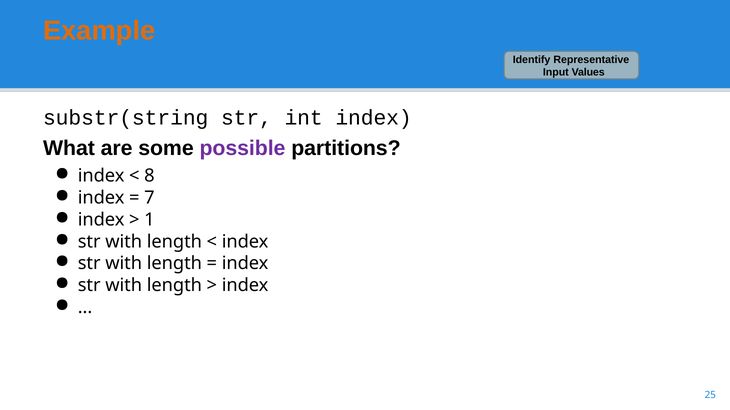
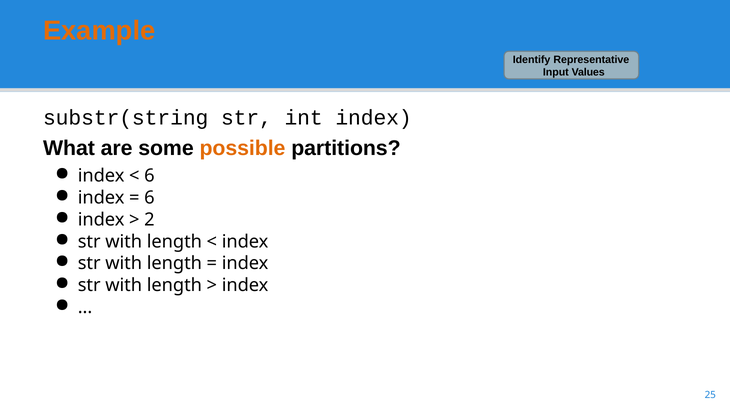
possible colour: purple -> orange (242, 148)
8: 8 -> 6 (149, 176)
7: 7 -> 6 (149, 198)
1: 1 -> 2 (149, 220)
